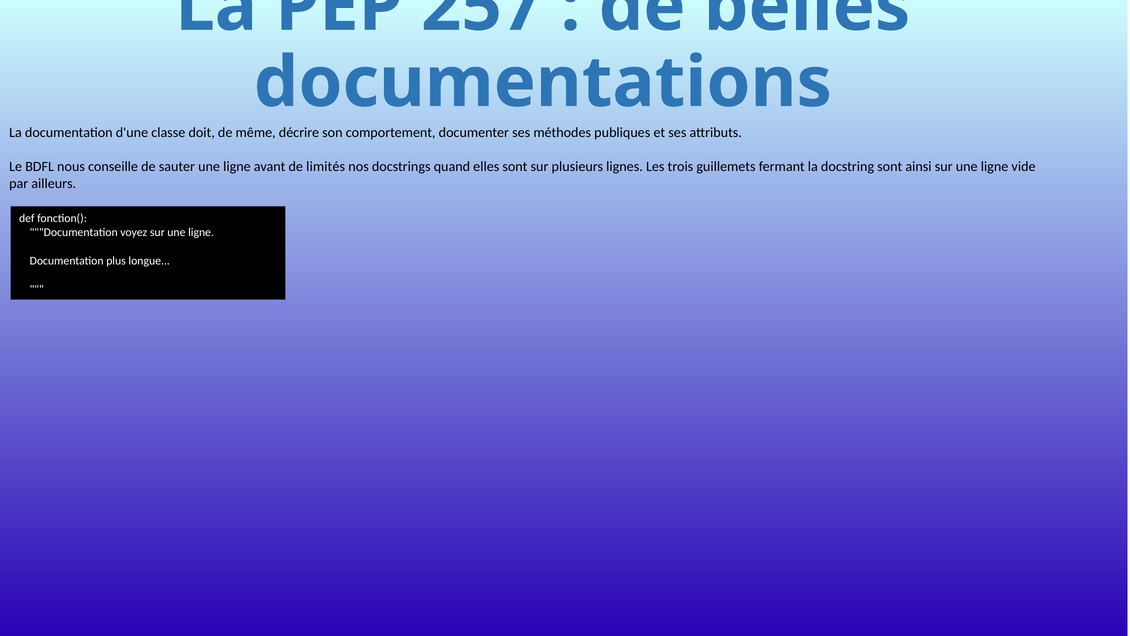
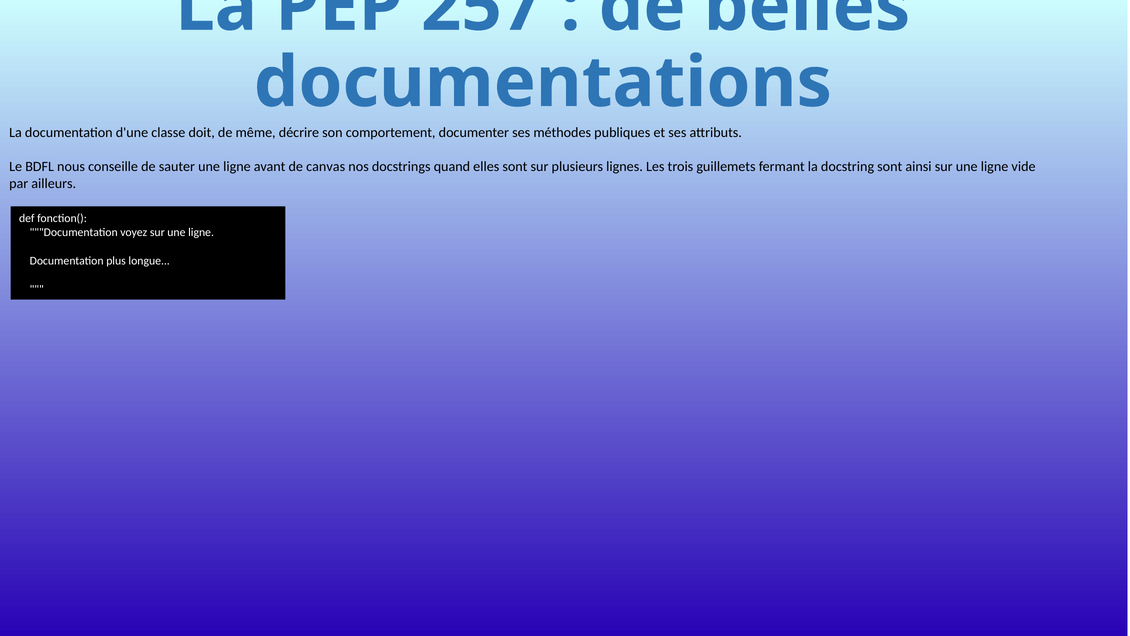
limités: limités -> canvas (326, 167)
